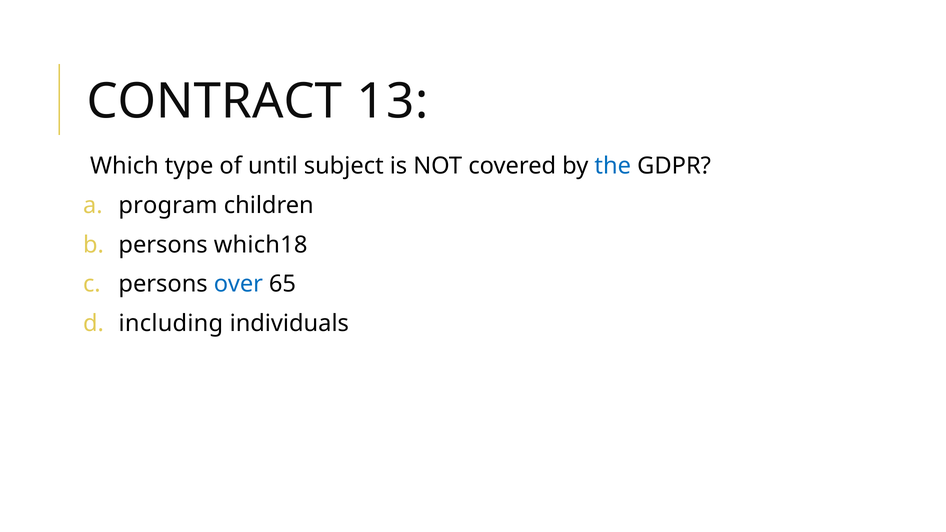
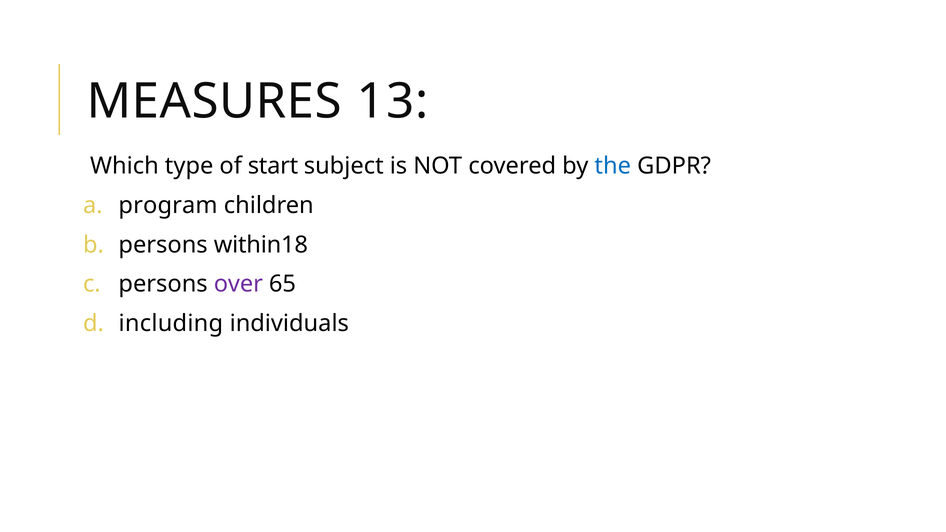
CONTRACT: CONTRACT -> MEASURES (214, 102)
until: until -> start (273, 166)
which18: which18 -> within18 (261, 245)
over colour: blue -> purple (238, 284)
